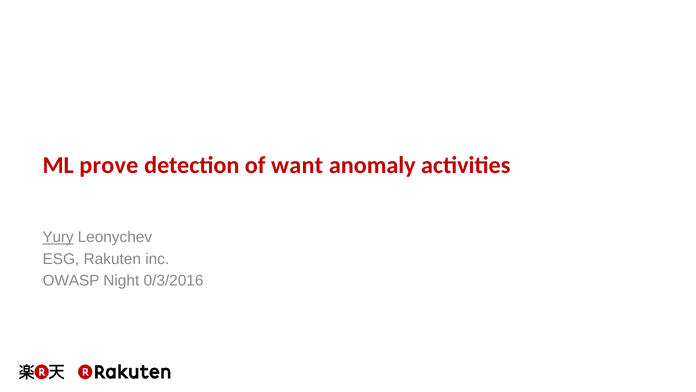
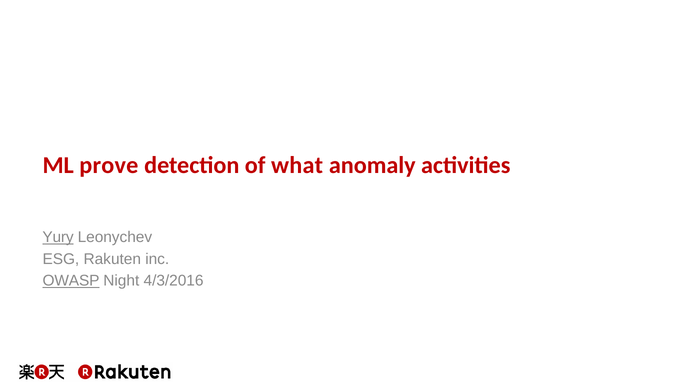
want: want -> what (297, 165)
OWASP underline: none -> present (71, 280)
0/3/2016: 0/3/2016 -> 4/3/2016 (174, 280)
